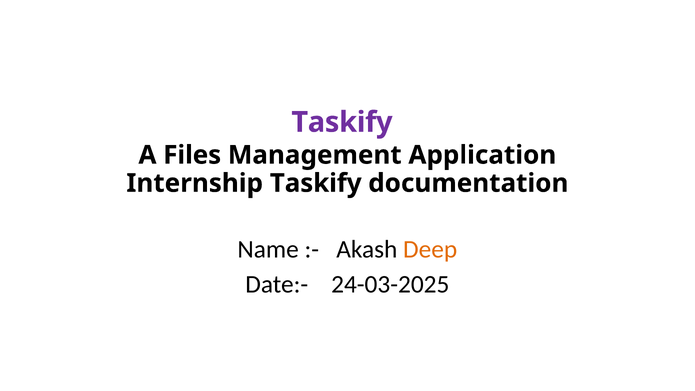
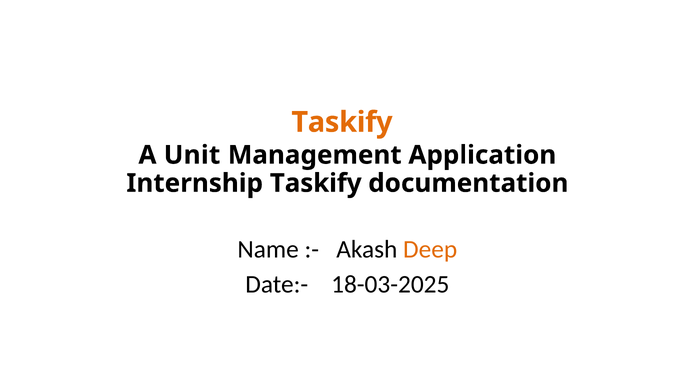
Taskify colour: purple -> orange (342, 122)
Files: Files -> Unit (192, 155)
24-03-2025: 24-03-2025 -> 18-03-2025 (390, 284)
